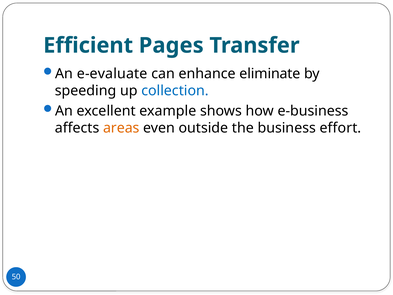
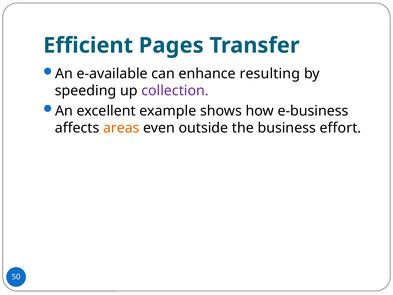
e-evaluate: e-evaluate -> e-available (112, 74)
eliminate: eliminate -> resulting (270, 74)
collection colour: blue -> purple (175, 91)
